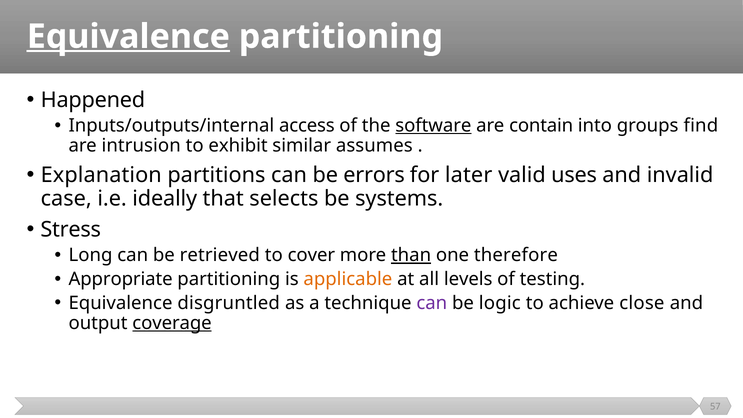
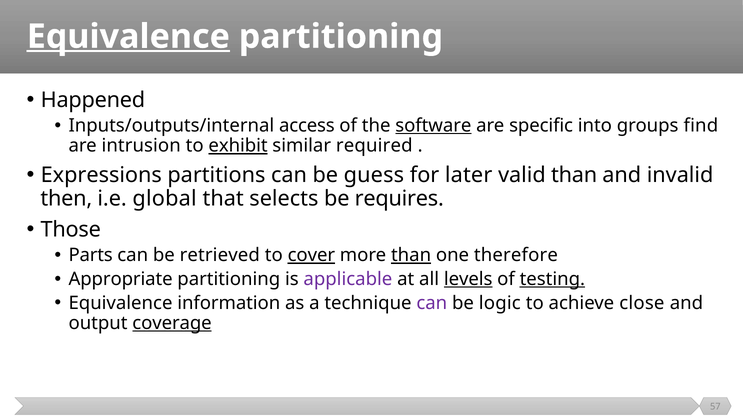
contain: contain -> specific (541, 126)
exhibit underline: none -> present (238, 146)
assumes: assumes -> required (374, 146)
Explanation: Explanation -> Expressions (101, 175)
errors: errors -> guess (374, 175)
valid uses: uses -> than (574, 175)
case: case -> then (66, 199)
ideally: ideally -> global (165, 199)
systems: systems -> requires (399, 199)
Stress: Stress -> Those (71, 230)
Long: Long -> Parts (91, 255)
cover underline: none -> present (311, 255)
applicable colour: orange -> purple (348, 279)
levels underline: none -> present (468, 279)
testing underline: none -> present (552, 279)
disgruntled: disgruntled -> information (229, 303)
